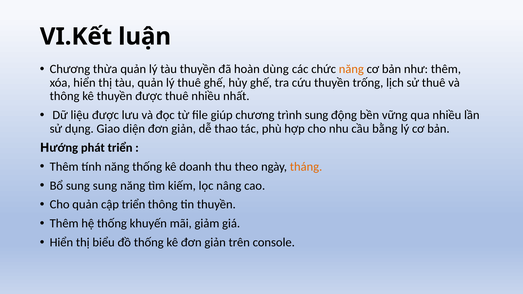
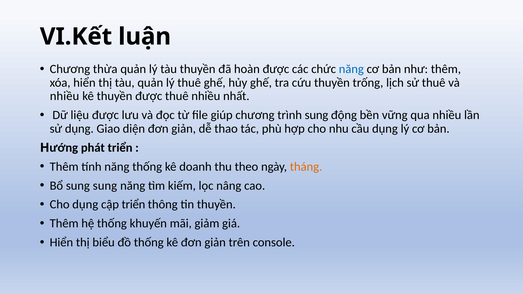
hoàn dùng: dùng -> được (276, 69)
năng colour: orange -> blue (351, 69)
thông: thông -> nhiều (65, 96)
cầu bằng: bằng -> dụng (385, 129)
Cho quản: quản -> dụng (85, 205)
